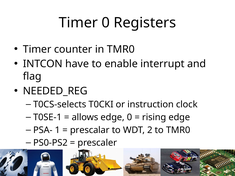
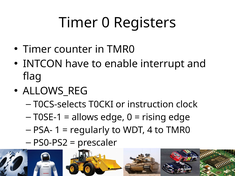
NEEDED_REG: NEEDED_REG -> ALLOWS_REG (55, 91)
prescalar: prescalar -> regularly (90, 130)
2: 2 -> 4 (150, 130)
